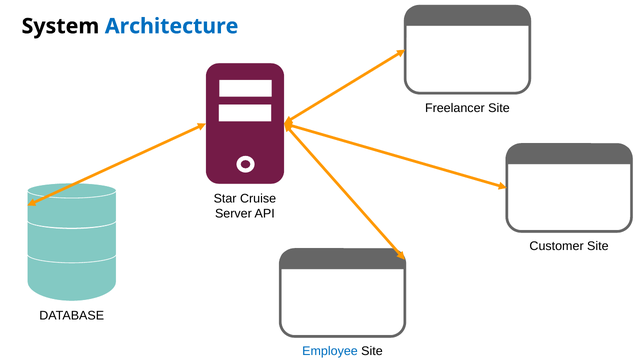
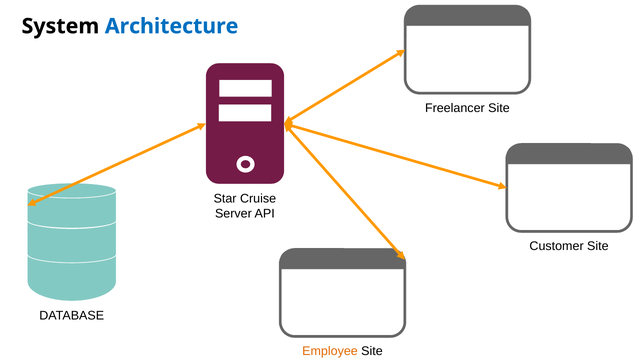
Employee colour: blue -> orange (330, 351)
